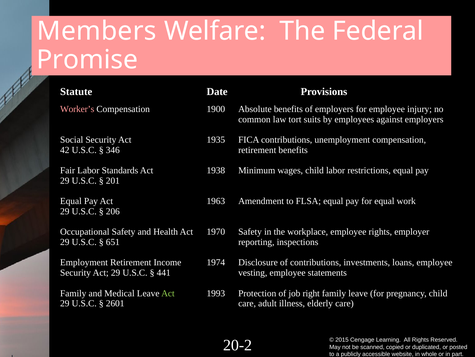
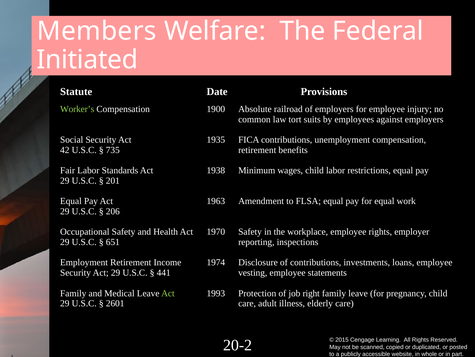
Promise: Promise -> Initiated (87, 60)
Worker’s colour: pink -> light green (77, 109)
Absolute benefits: benefits -> railroad (288, 109)
346: 346 -> 735 (113, 150)
